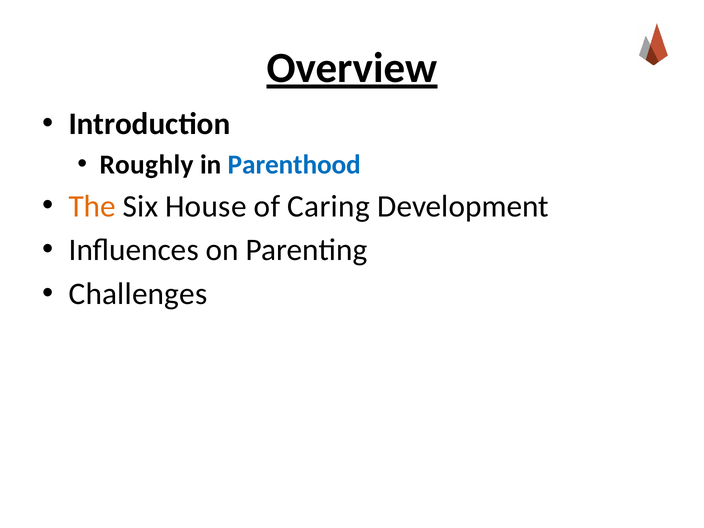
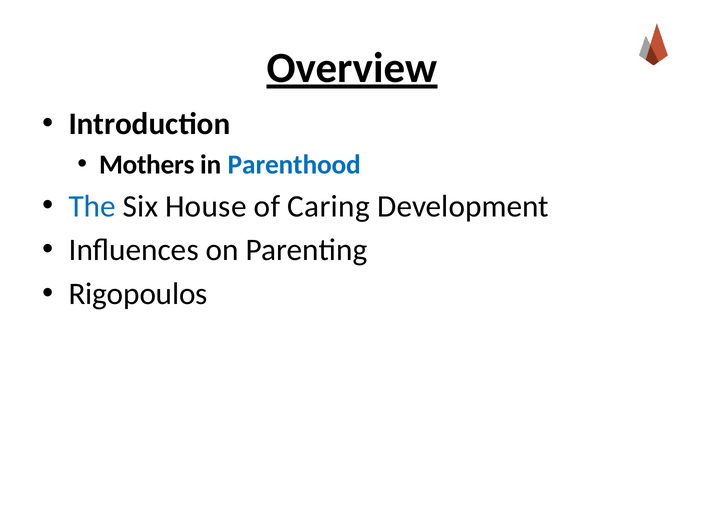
Roughly: Roughly -> Mothers (147, 165)
The colour: orange -> blue (92, 206)
Challenges: Challenges -> Rigopoulos (138, 294)
